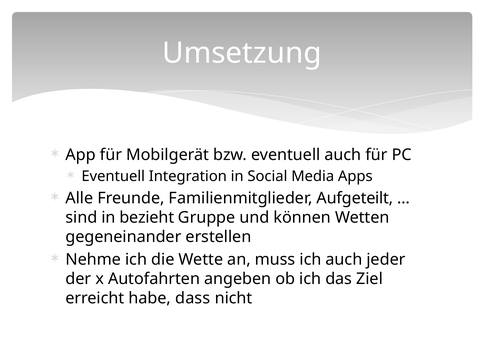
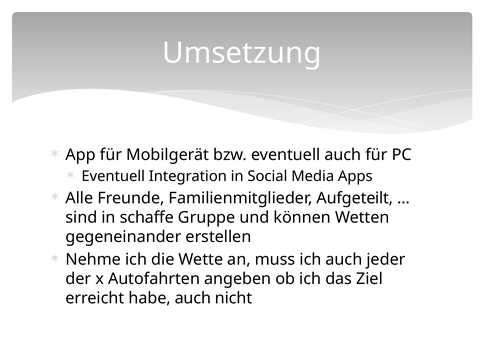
bezieht: bezieht -> schaffe (147, 217)
habe dass: dass -> auch (193, 298)
